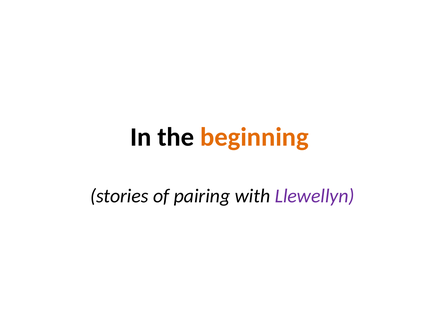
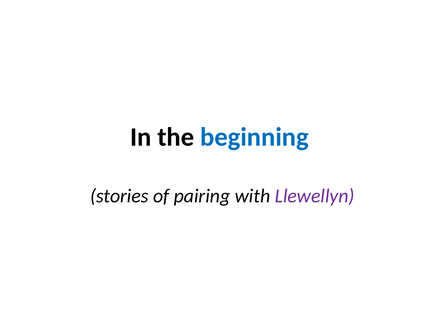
beginning colour: orange -> blue (255, 137)
